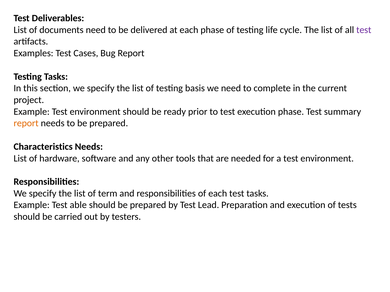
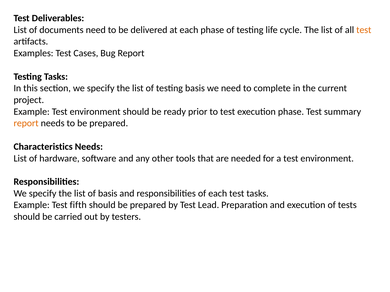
test colour: purple -> orange (364, 30)
of term: term -> basis (108, 194)
able: able -> fifth (78, 205)
